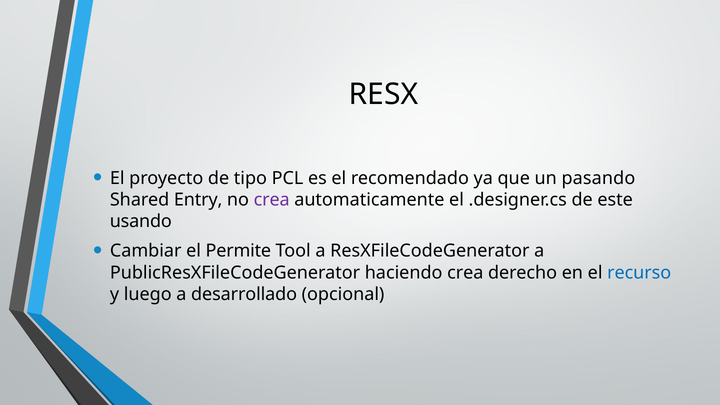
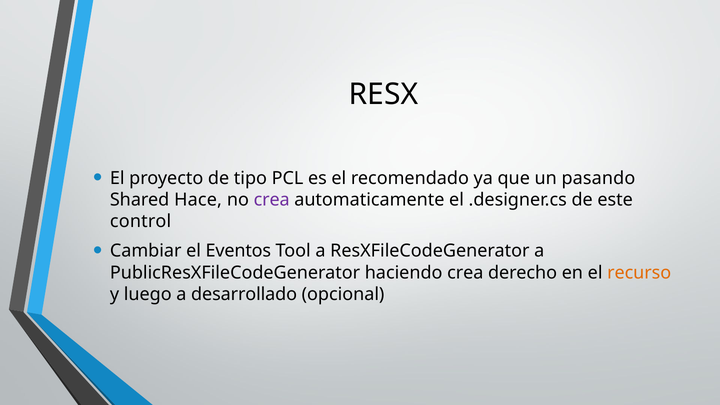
Entry: Entry -> Hace (198, 200)
usando: usando -> control (141, 221)
Permite: Permite -> Eventos (238, 251)
recurso colour: blue -> orange (639, 273)
